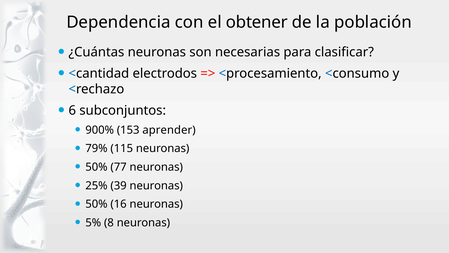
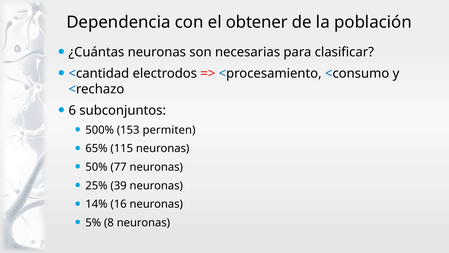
900%: 900% -> 500% (100, 130)
aprender: aprender -> permiten (169, 130)
79%: 79% -> 65% (96, 148)
50%: 50% -> 14% (96, 204)
